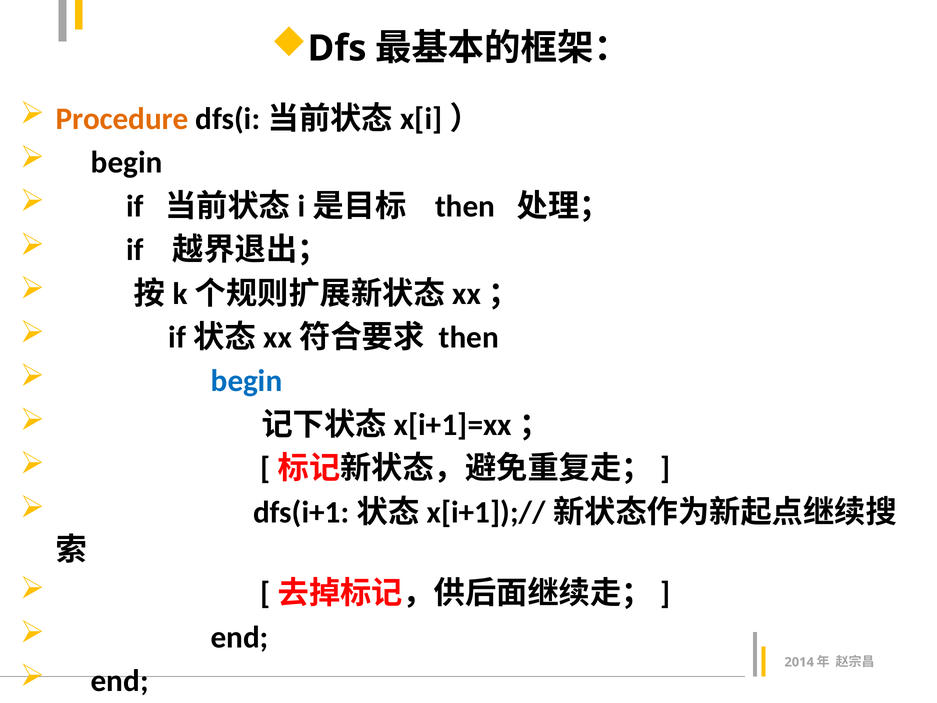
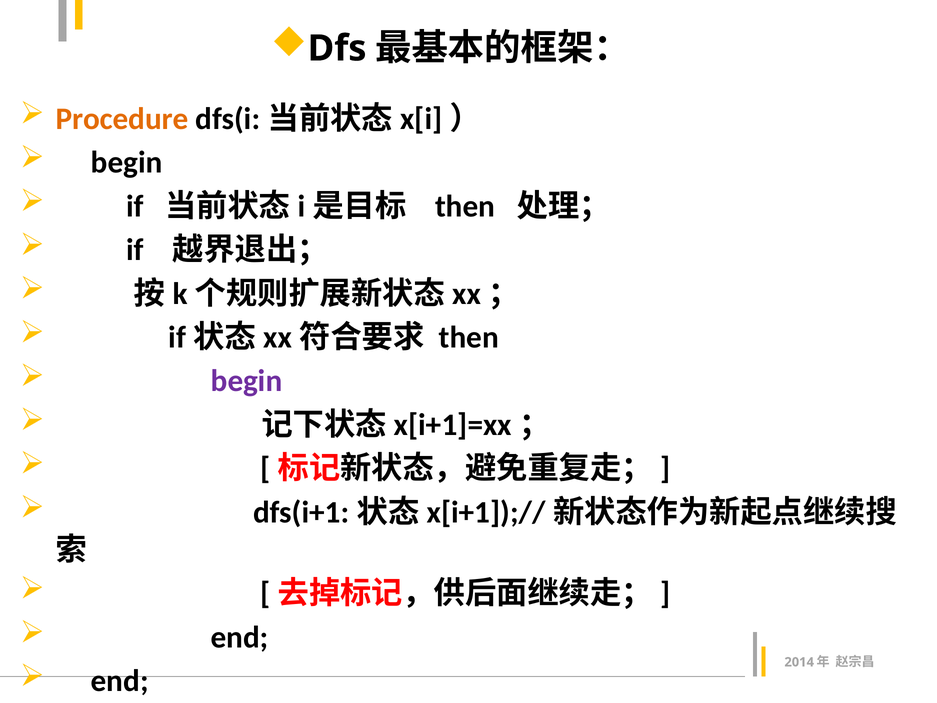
begin colour: blue -> purple (247, 381)
